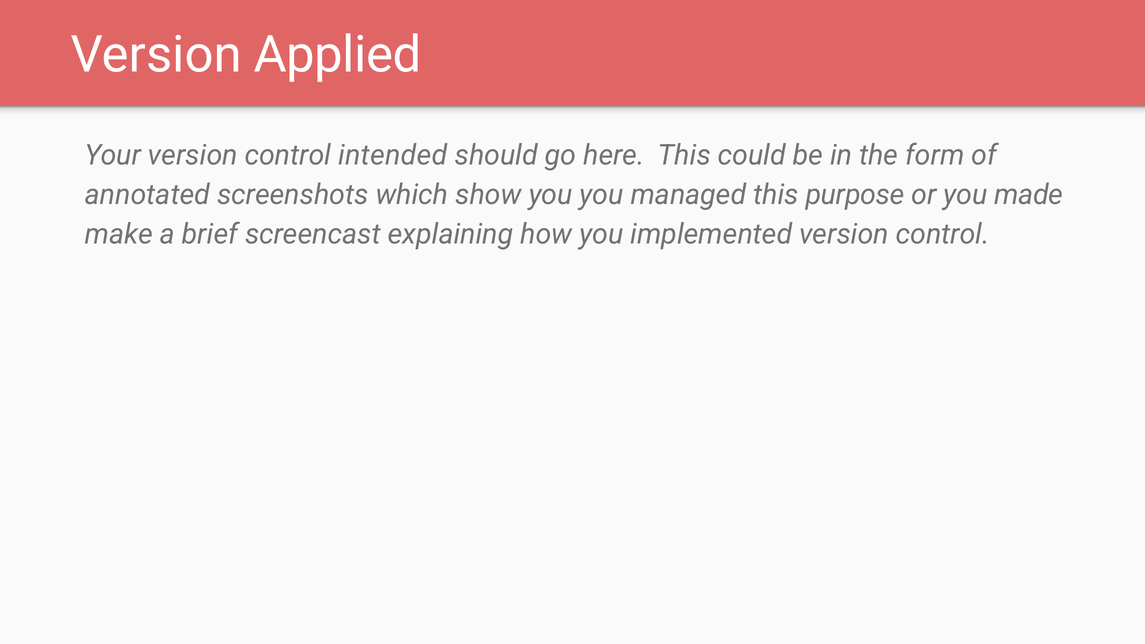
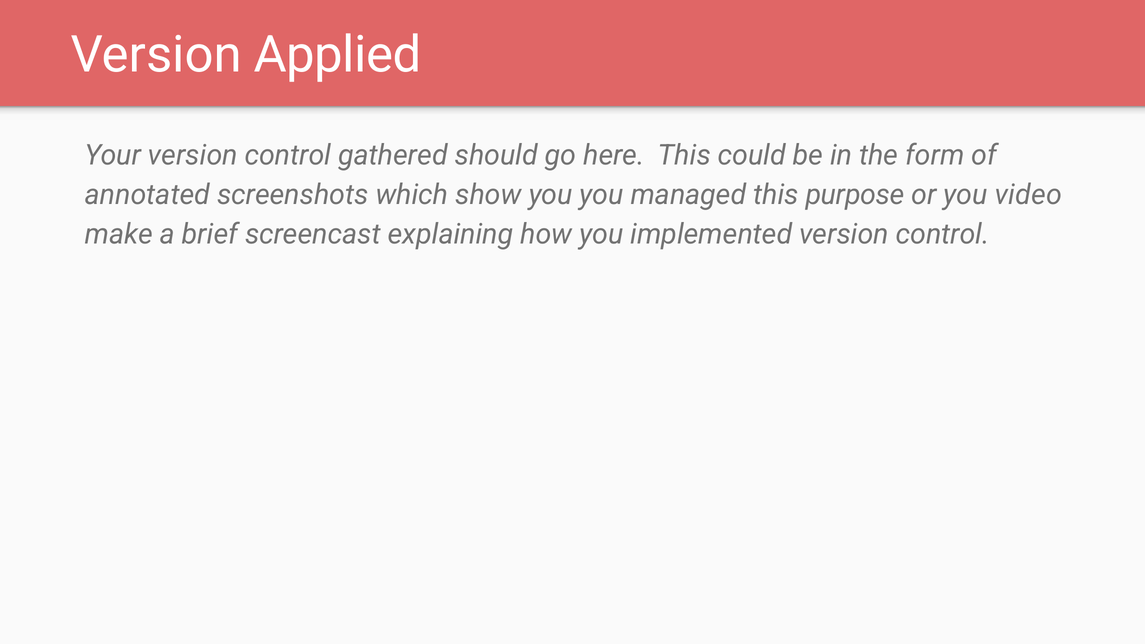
intended: intended -> gathered (393, 156)
made: made -> video (1028, 195)
